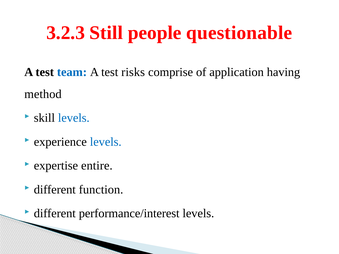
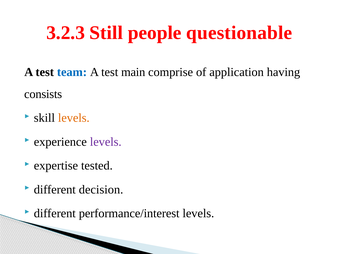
risks: risks -> main (133, 72)
method: method -> consists (43, 94)
levels colour: blue -> orange (74, 118)
levels colour: blue -> purple (106, 142)
entire: entire -> tested (97, 166)
function: function -> decision (101, 190)
